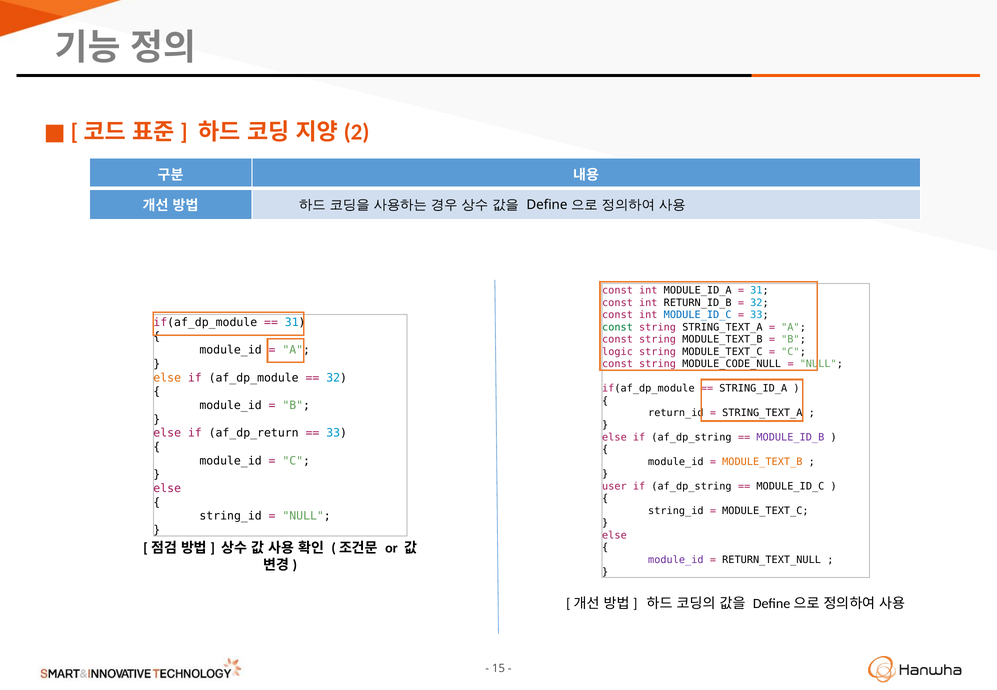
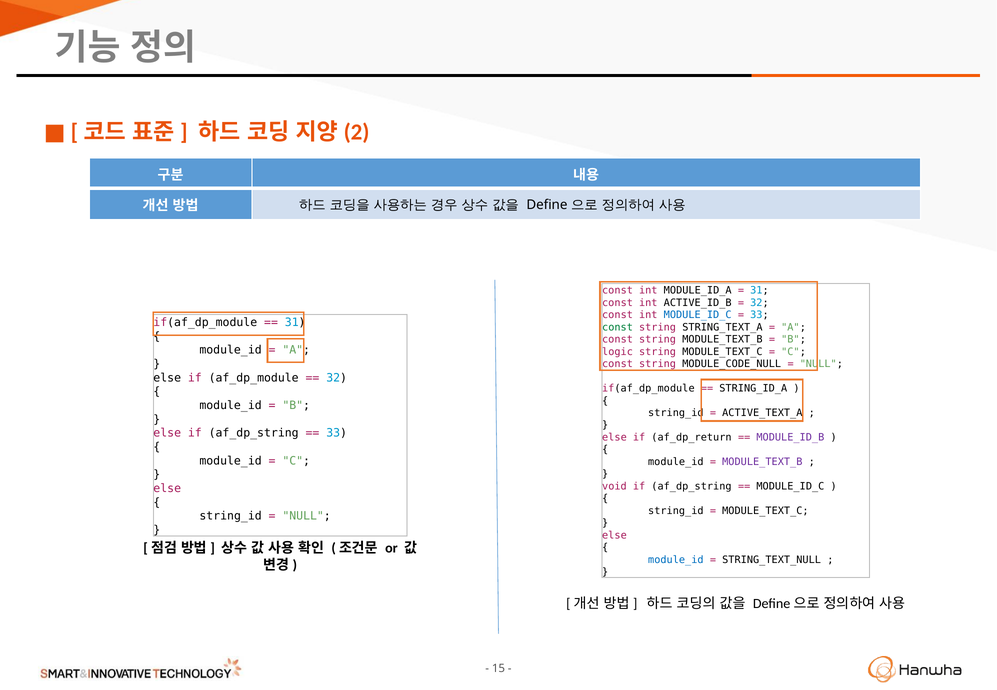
RETURN_ID_B: RETURN_ID_B -> ACTIVE_ID_B (698, 303)
else colour: orange -> black (167, 378)
return_id: return_id -> string_id (676, 413)
STRING_TEXT_A: STRING_TEXT_A -> ACTIVE_TEXT_A (762, 413)
else if af_dp_return: af_dp_return -> af_dp_string (254, 433)
else if af_dp_string: af_dp_string -> af_dp_return (691, 438)
MODULE_TEXT_B colour: orange -> purple (762, 462)
user: user -> void (614, 486)
module_id colour: purple -> blue (676, 560)
RETURN_TEXT_NULL: RETURN_TEXT_NULL -> STRING_TEXT_NULL (772, 560)
